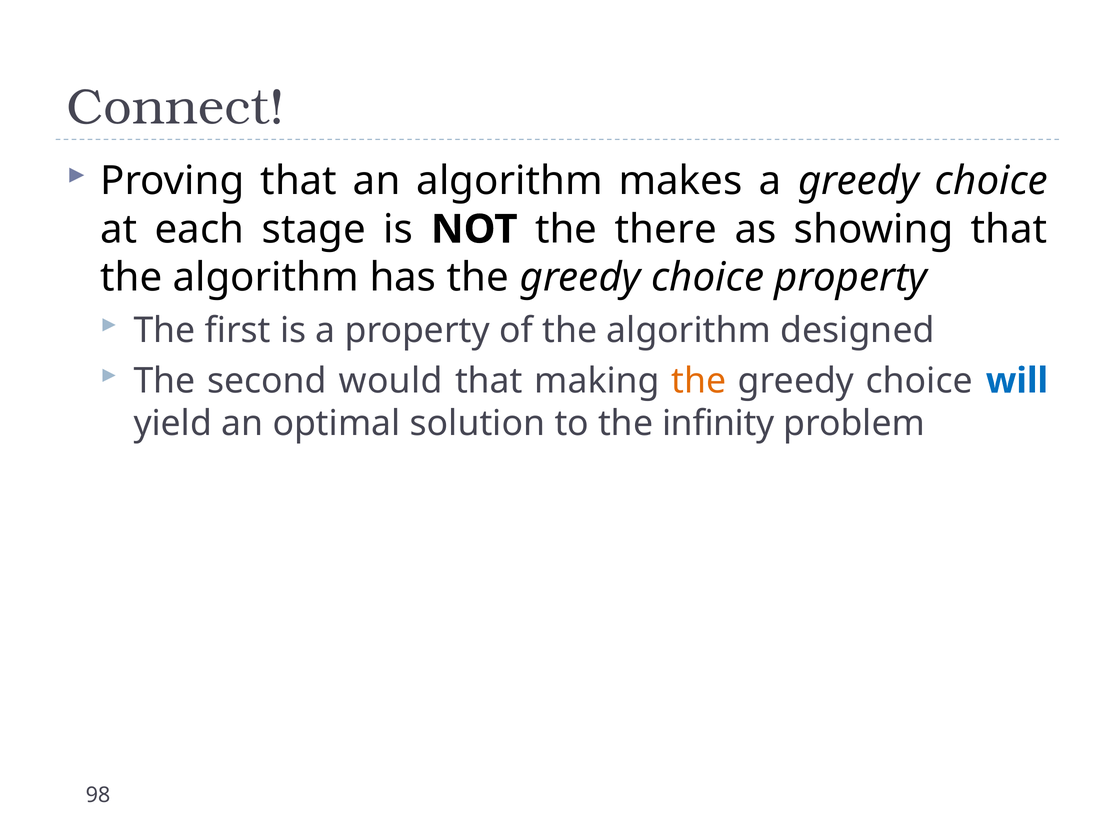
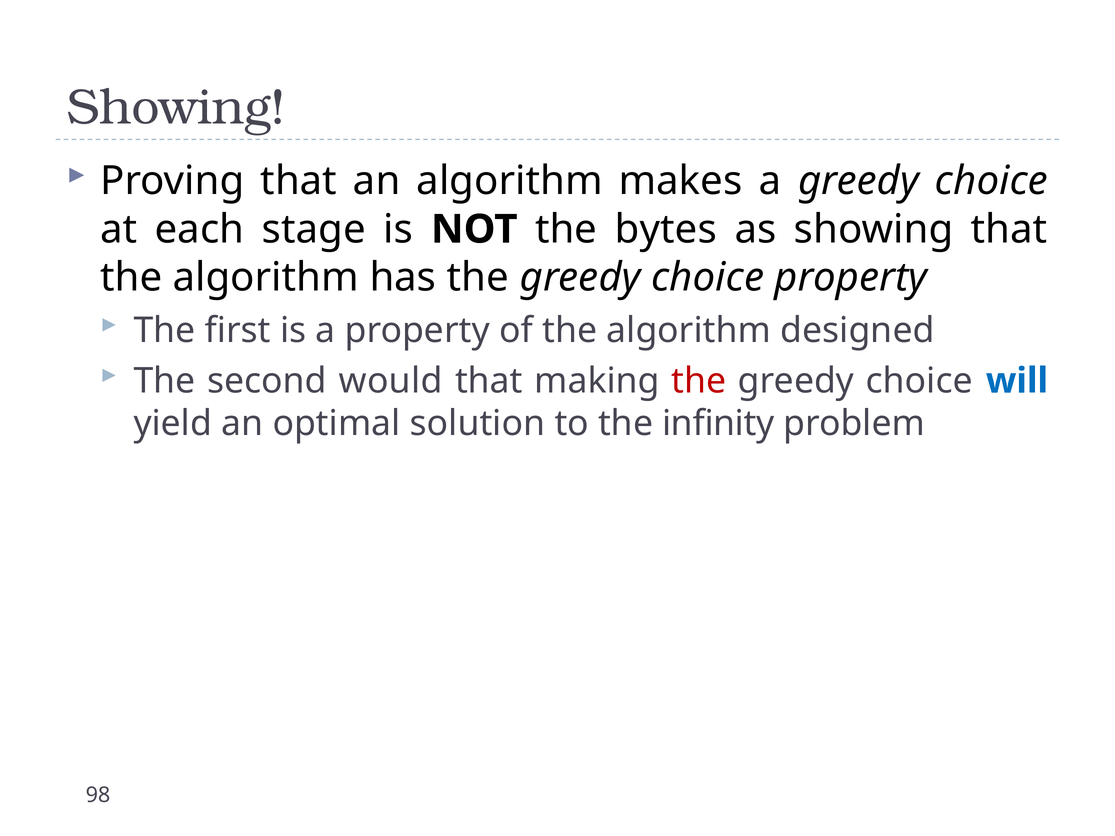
Connect: Connect -> Showing (176, 108)
there: there -> bytes (666, 229)
the colour: orange -> red (699, 381)
